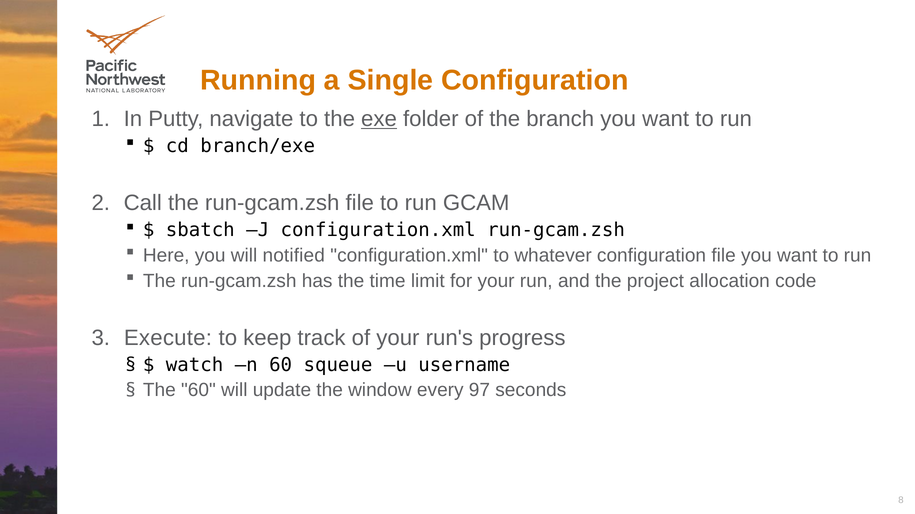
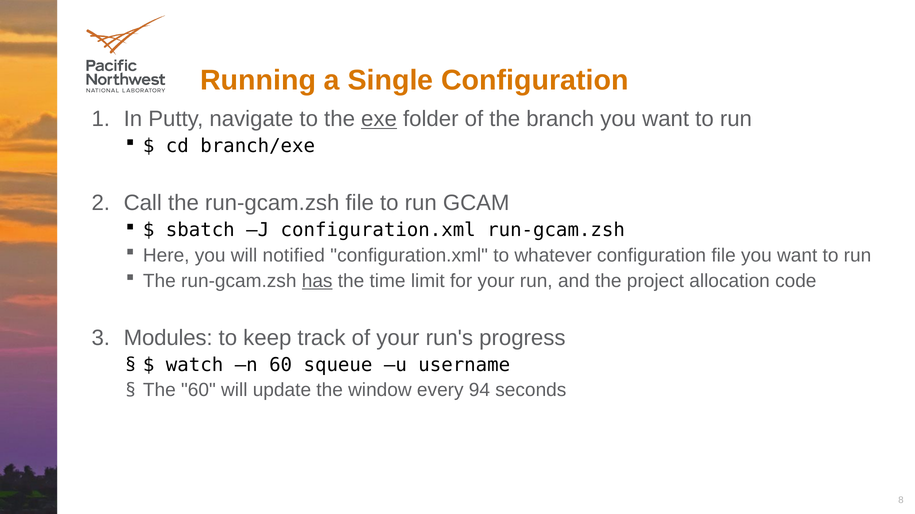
has underline: none -> present (317, 281)
Execute: Execute -> Modules (168, 338)
97: 97 -> 94 (479, 391)
